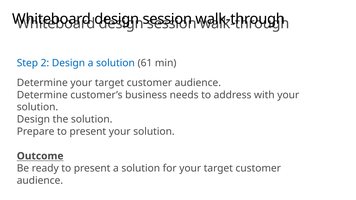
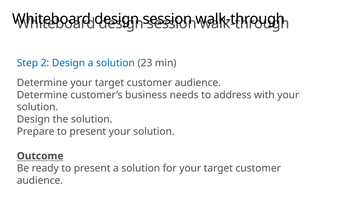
61: 61 -> 23 (145, 63)
